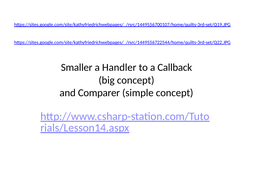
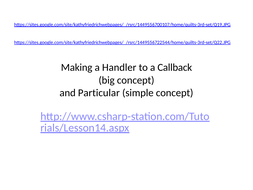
Smaller: Smaller -> Making (77, 67)
Comparer: Comparer -> Particular (99, 93)
